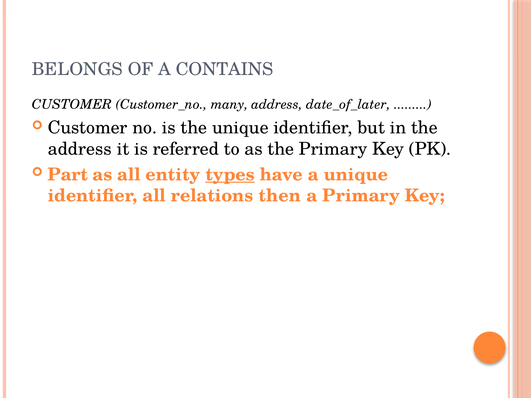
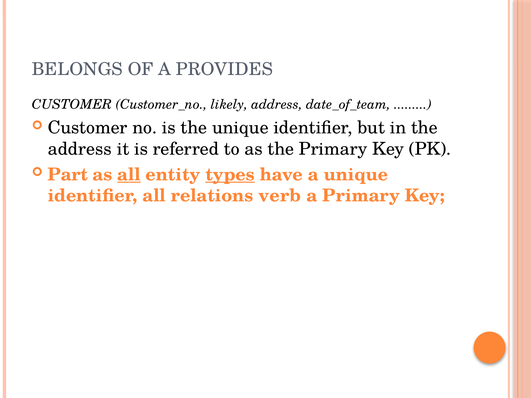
CONTAINS: CONTAINS -> PROVIDES (224, 69)
many: many -> likely (229, 104)
date_of_later: date_of_later -> date_of_team (348, 104)
all underline: none -> present (129, 175)
then: then -> verb (280, 196)
